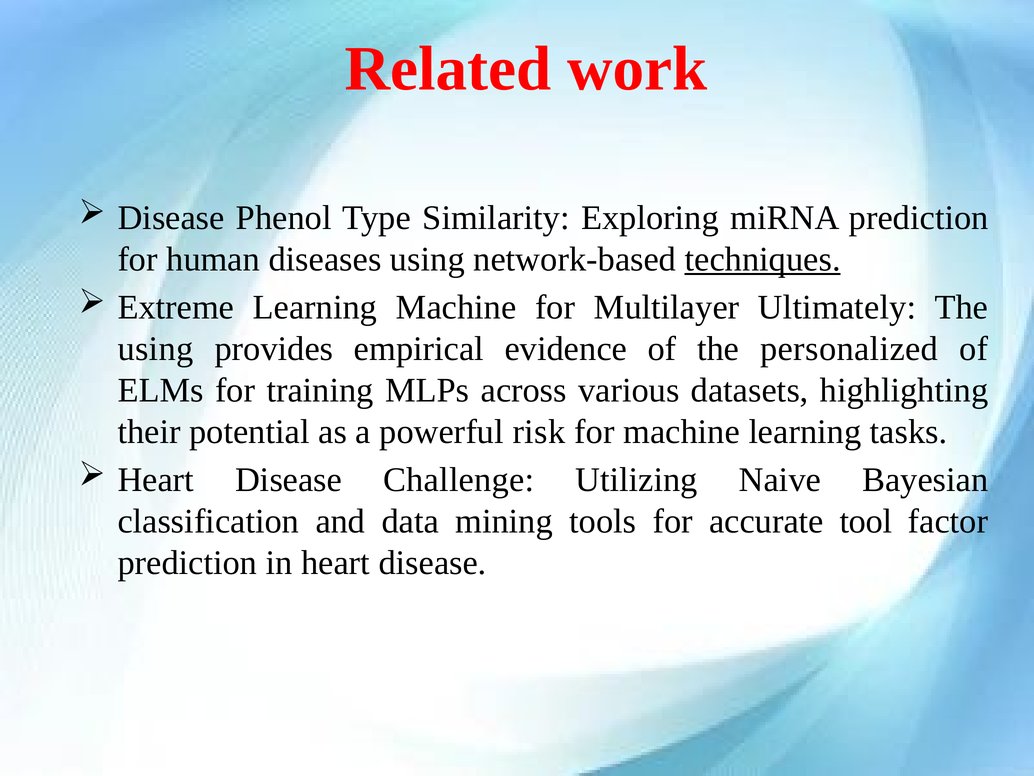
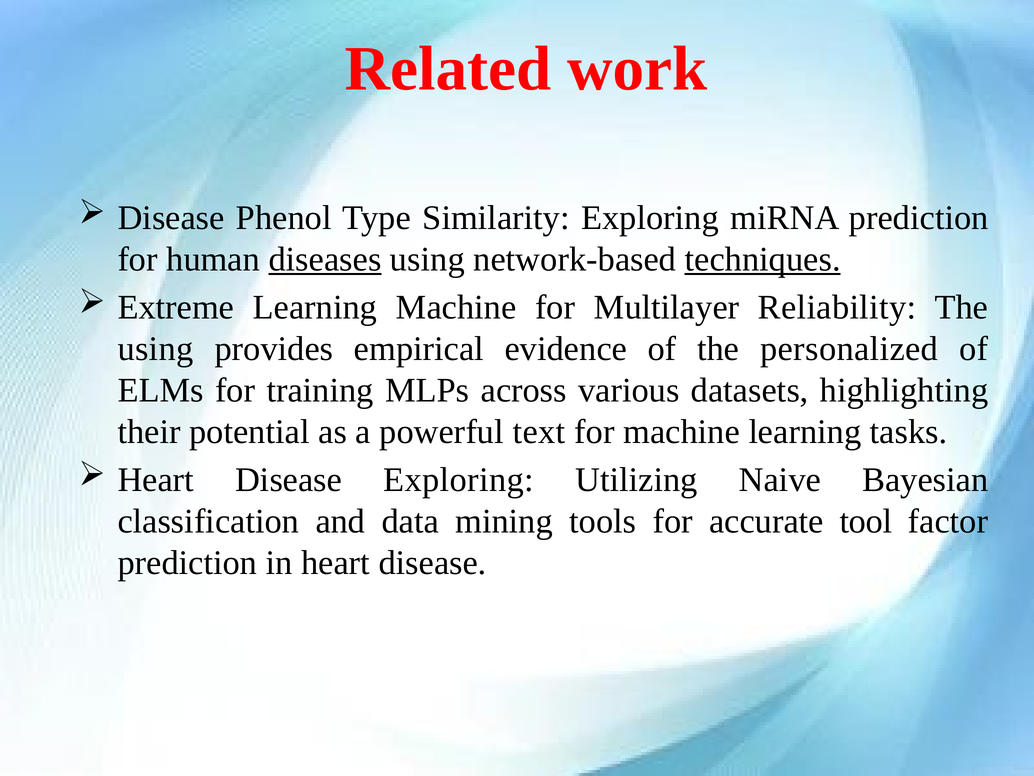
diseases underline: none -> present (325, 259)
Ultimately: Ultimately -> Reliability (837, 307)
risk: risk -> text (539, 431)
Disease Challenge: Challenge -> Exploring (459, 480)
